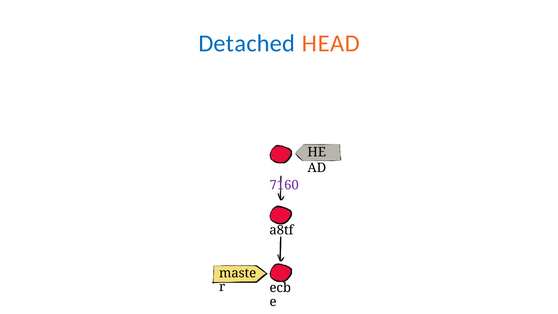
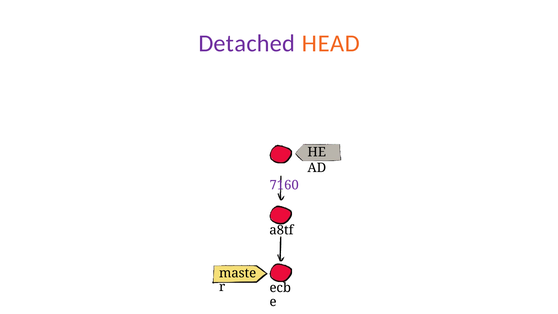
Detached colour: blue -> purple (247, 44)
